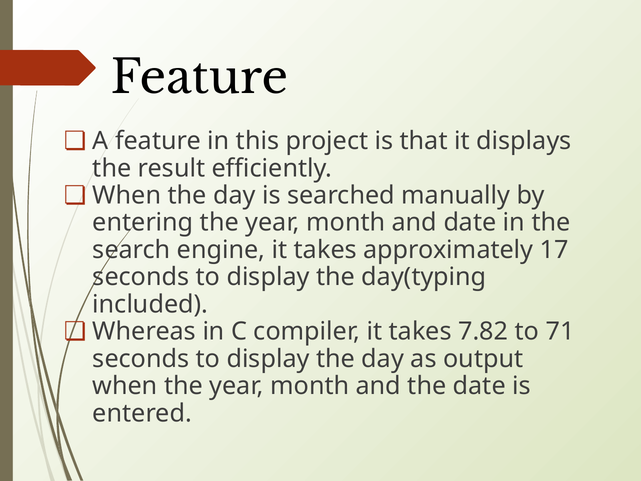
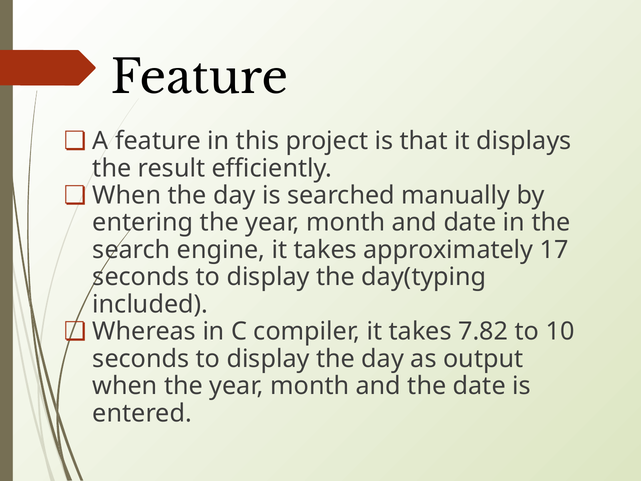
71: 71 -> 10 (560, 331)
